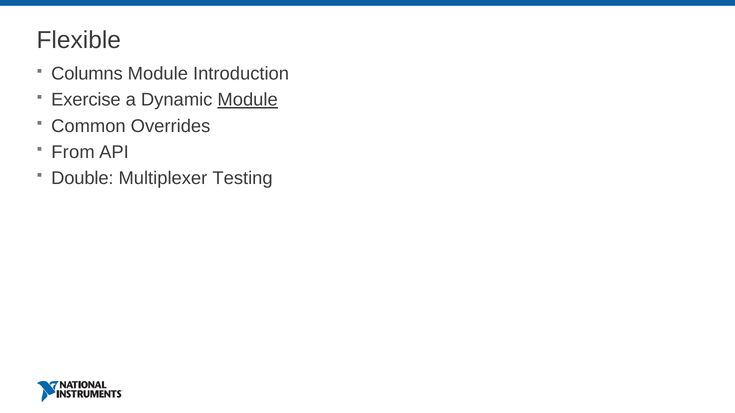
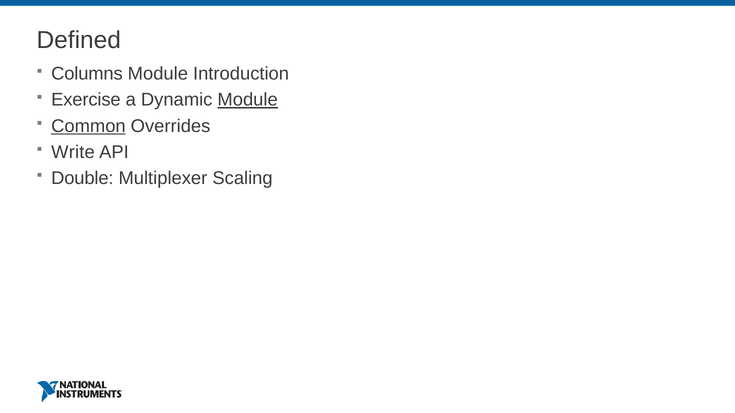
Flexible: Flexible -> Defined (79, 40)
Common underline: none -> present (88, 126)
From: From -> Write (73, 152)
Testing: Testing -> Scaling (243, 178)
